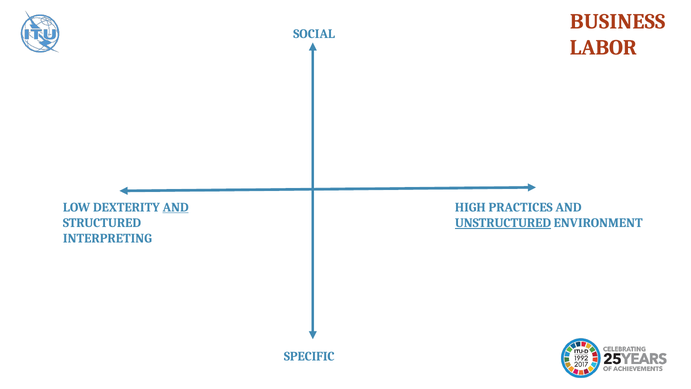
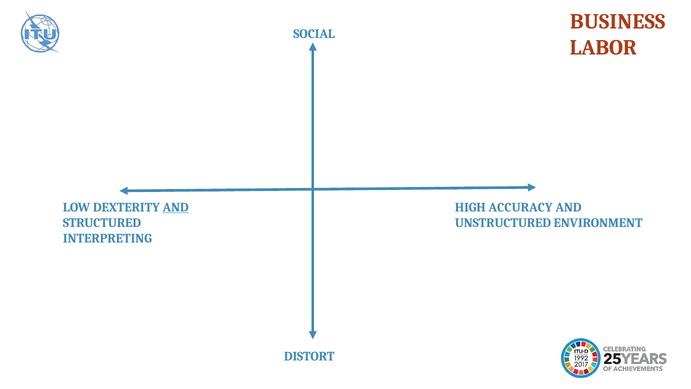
PRACTICES: PRACTICES -> ACCURACY (521, 207)
UNSTRUCTURED underline: present -> none (503, 223)
SPECIFIC: SPECIFIC -> DISTORT (309, 356)
